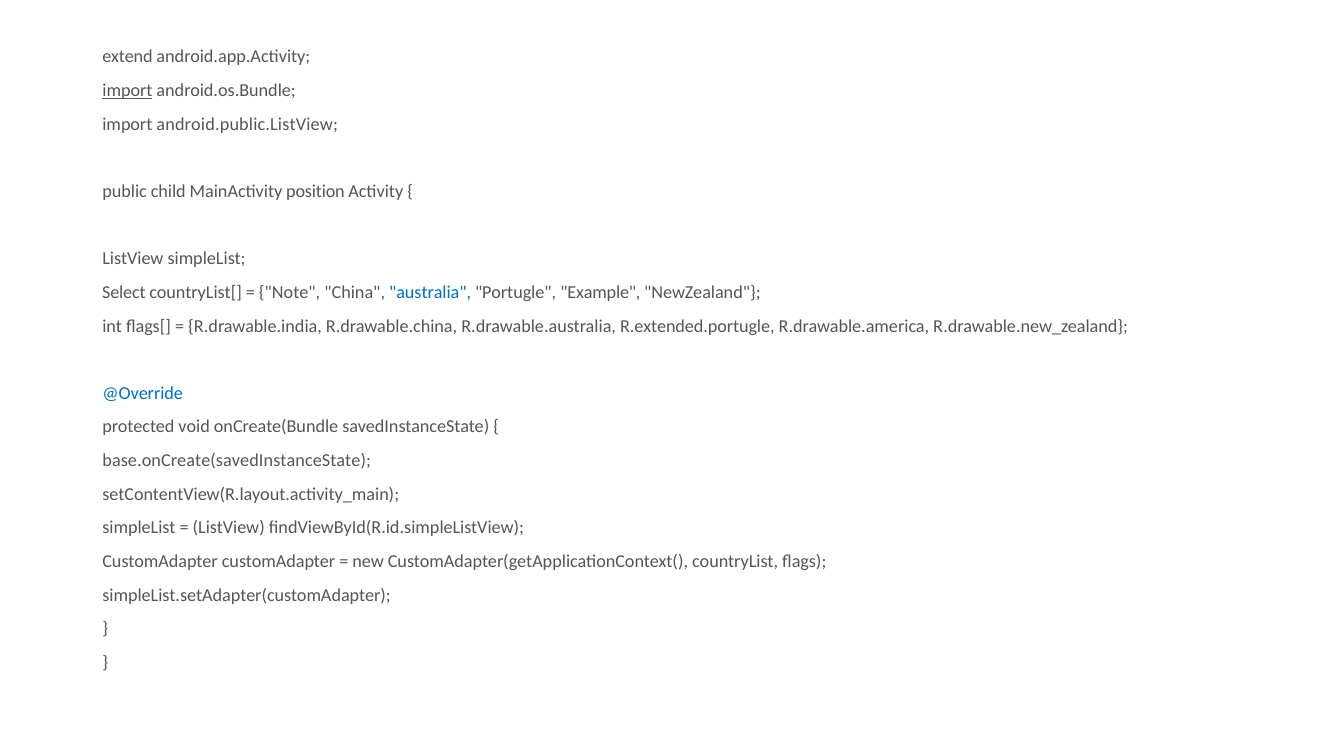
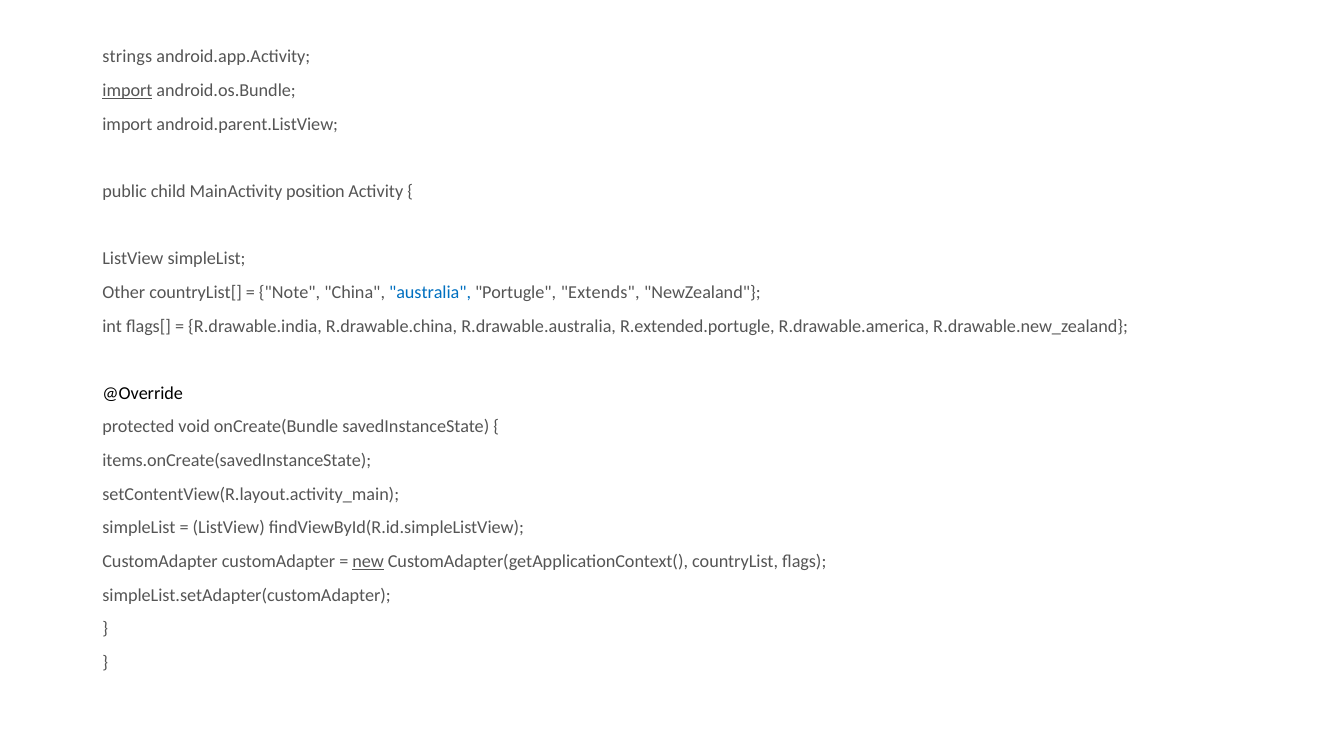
extend: extend -> strings (127, 57)
android.public.ListView: android.public.ListView -> android.parent.ListView (247, 124)
Select: Select -> Other (124, 293)
Example: Example -> Extends (600, 293)
@Override colour: blue -> black (143, 393)
base.onCreate(savedInstanceState: base.onCreate(savedInstanceState -> items.onCreate(savedInstanceState (237, 461)
new underline: none -> present (368, 562)
